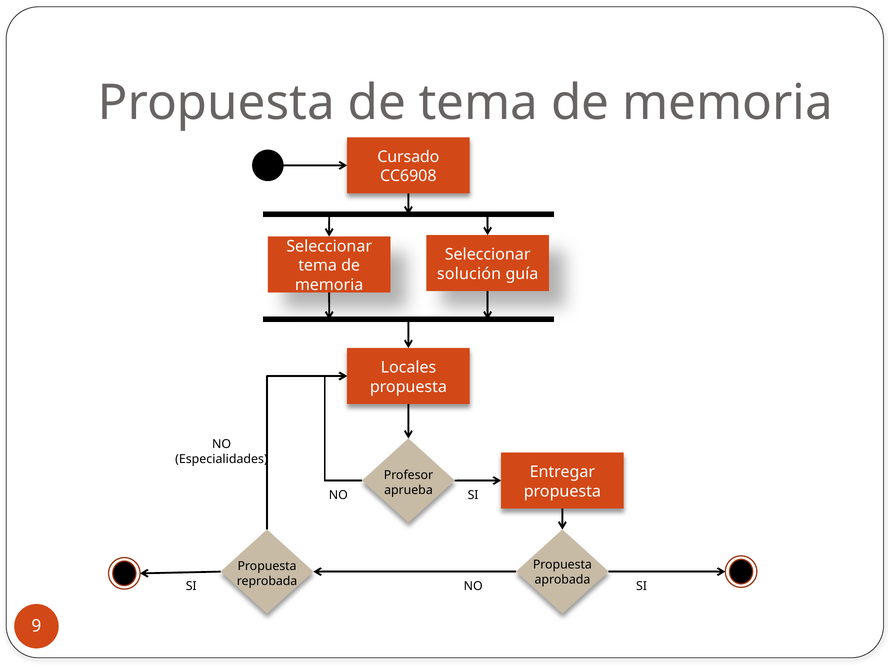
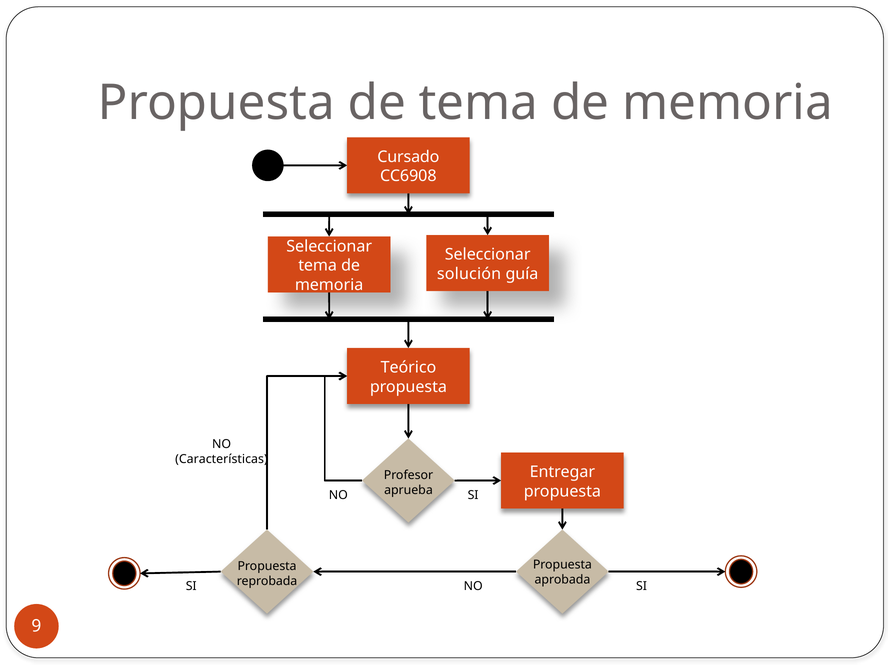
Locales: Locales -> Teórico (408, 368)
Especialidades: Especialidades -> Características (221, 459)
